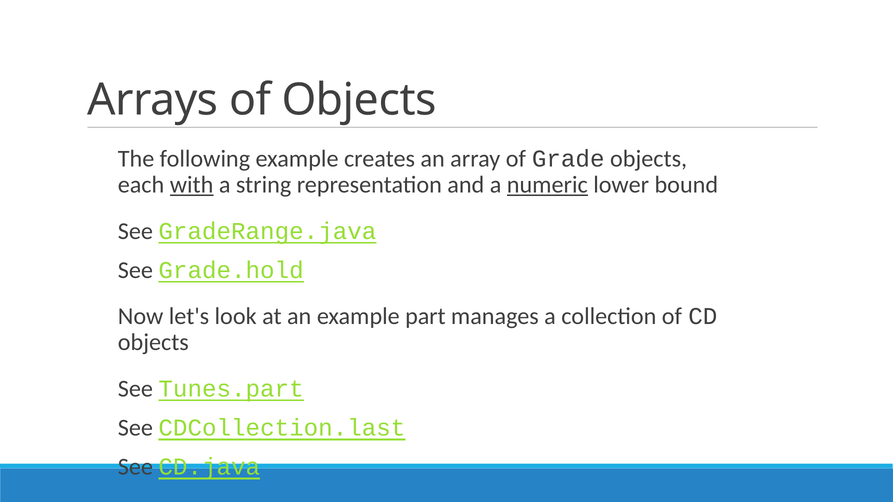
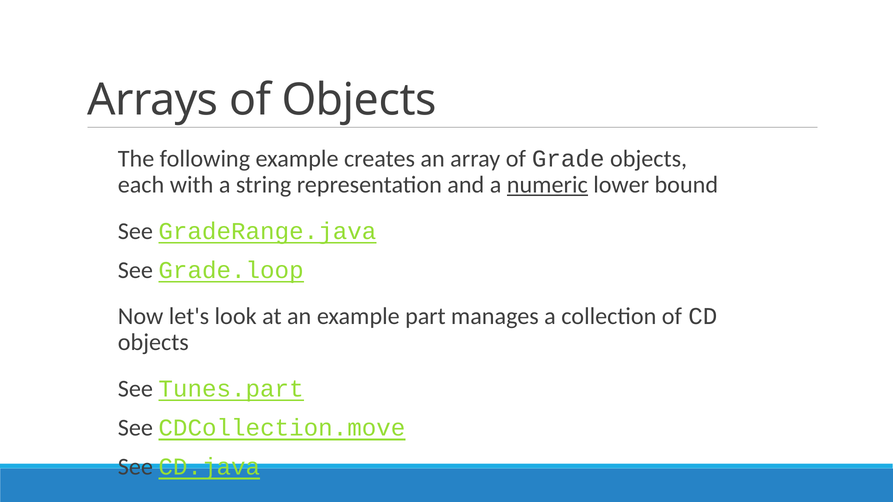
with underline: present -> none (192, 185)
Grade.hold: Grade.hold -> Grade.loop (231, 270)
CDCollection.last: CDCollection.last -> CDCollection.move (282, 428)
